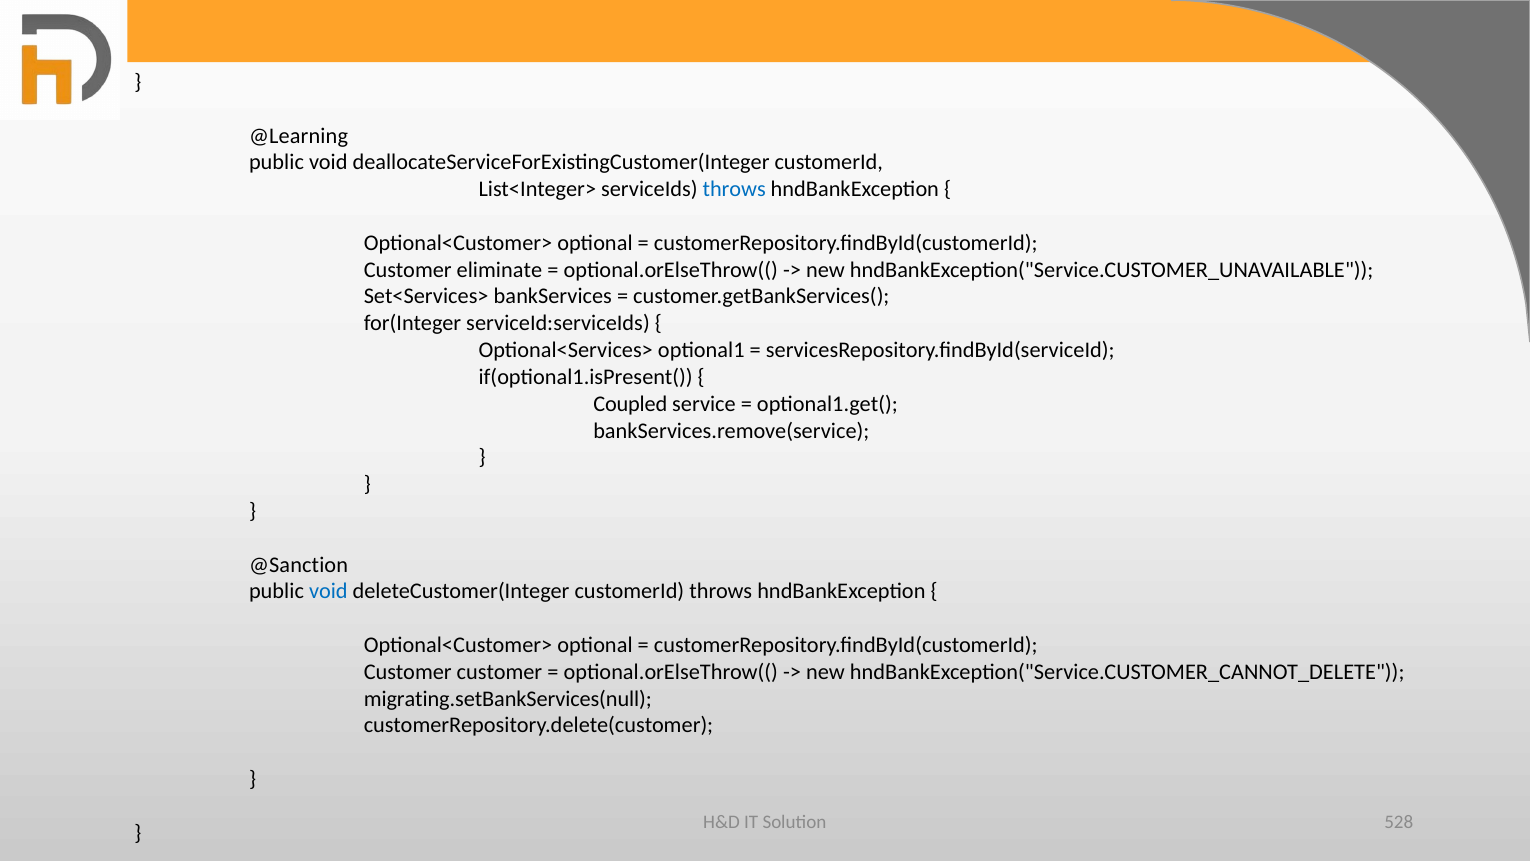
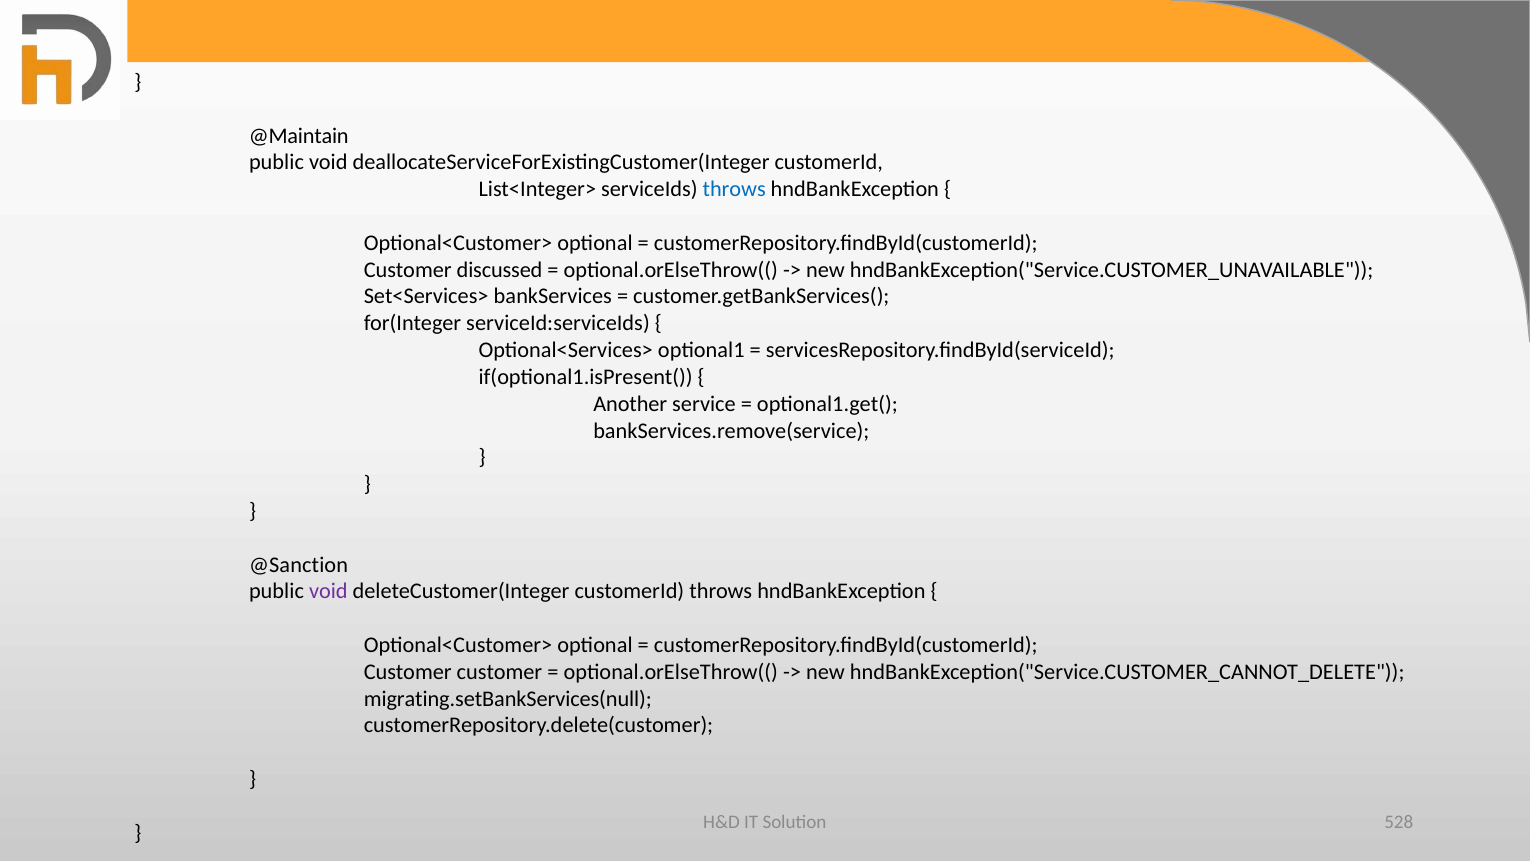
@Learning: @Learning -> @Maintain (299, 136)
eliminate: eliminate -> discussed (500, 270)
Coupled: Coupled -> Another (630, 404)
void colour: blue -> purple (328, 591)
